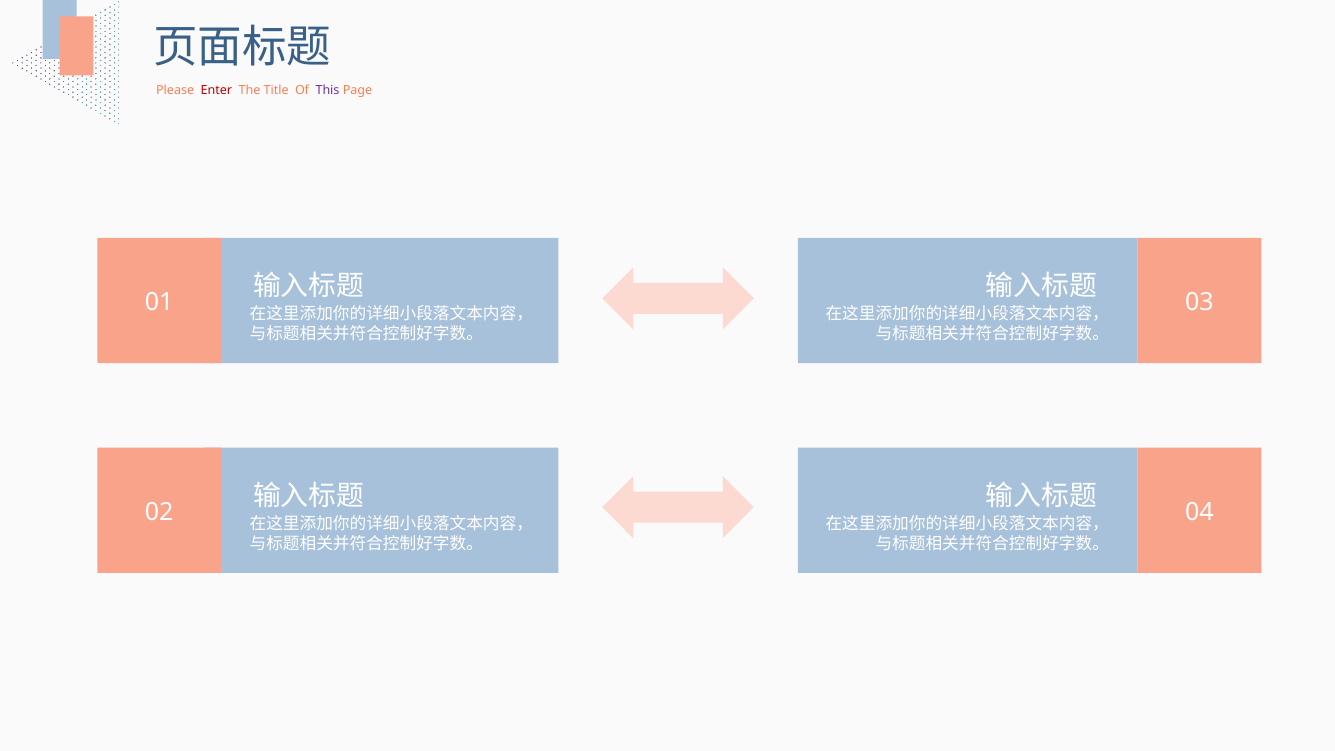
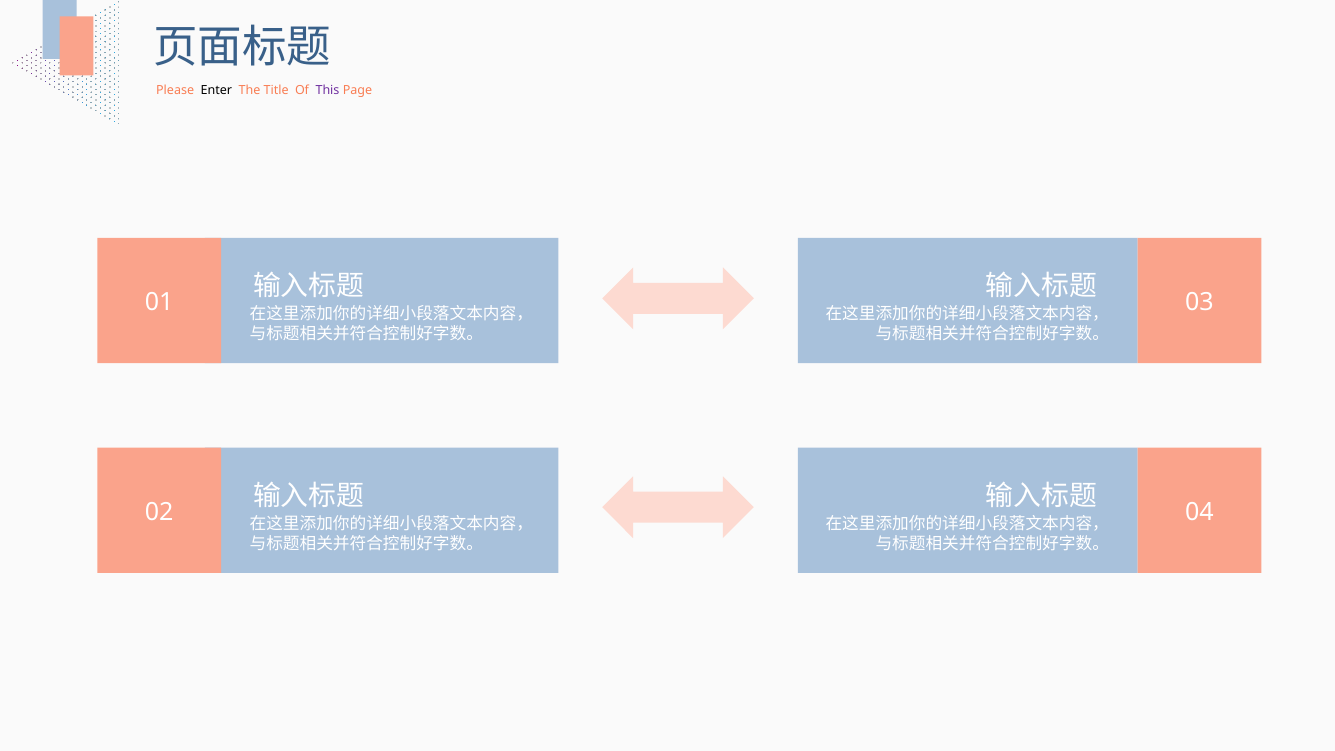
Enter colour: red -> black (216, 90)
